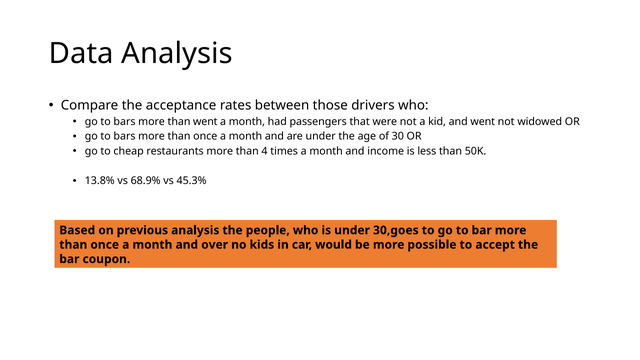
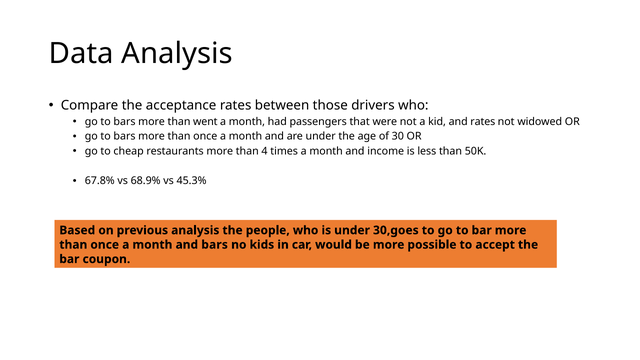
and went: went -> rates (483, 122)
13.8%: 13.8% -> 67.8% (100, 181)
and over: over -> bars (215, 245)
